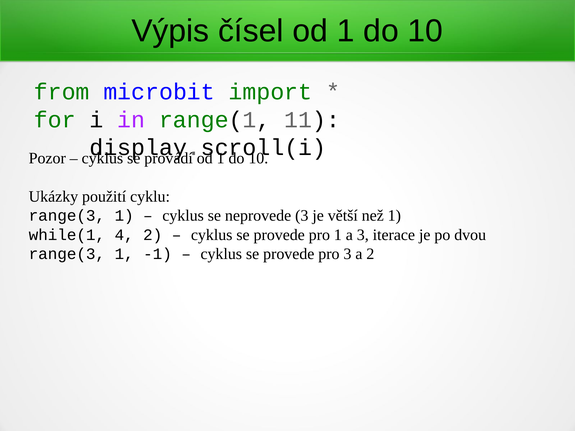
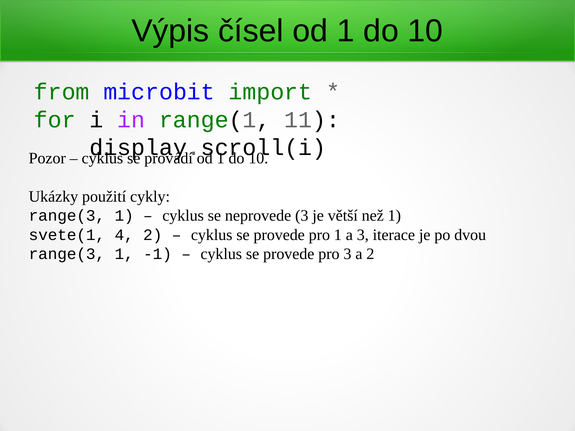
cyklu: cyklu -> cykly (150, 197)
while(1: while(1 -> svete(1 (67, 235)
